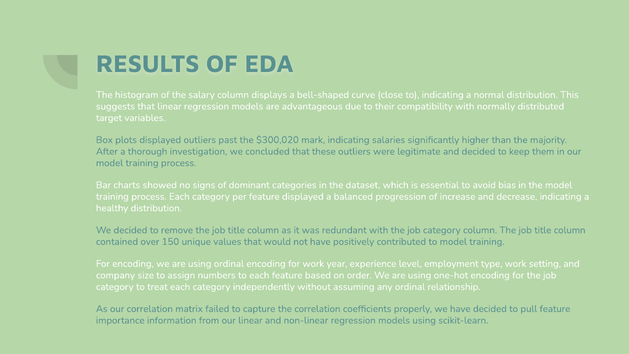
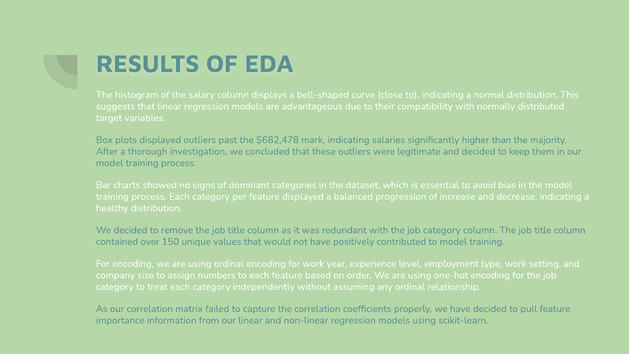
$300,020: $300,020 -> $682,478 (277, 140)
